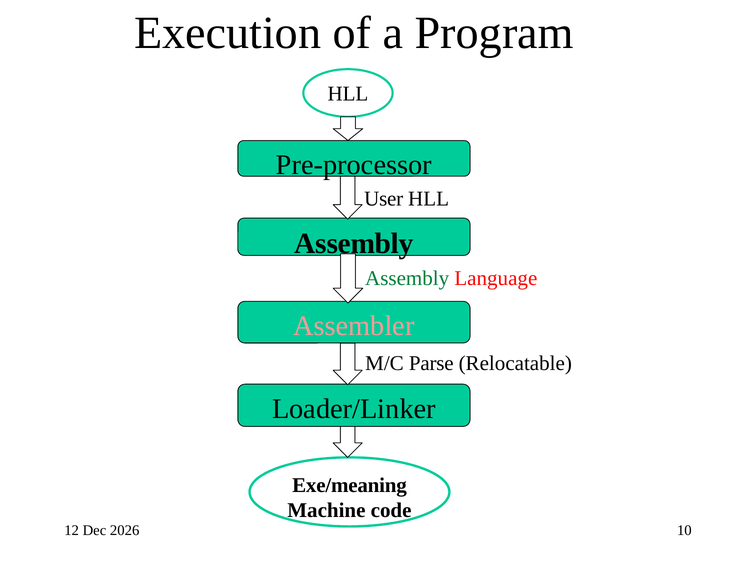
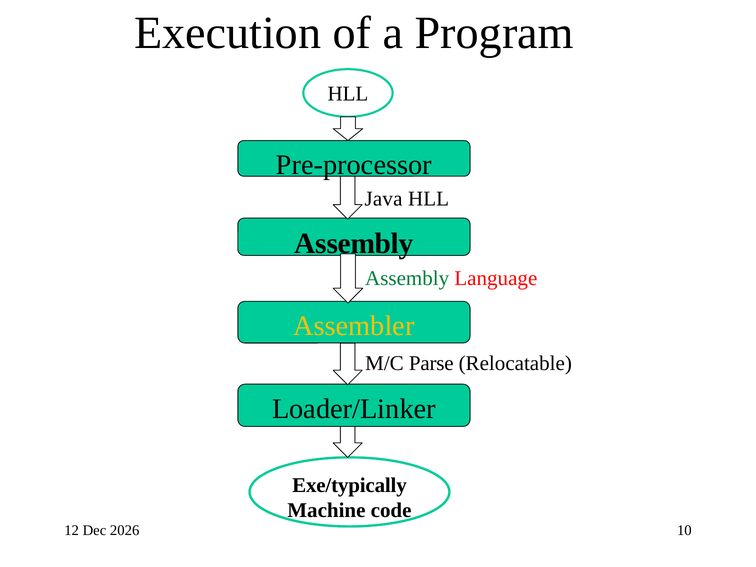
User: User -> Java (383, 199)
Assembler colour: pink -> yellow (354, 326)
Exe/meaning: Exe/meaning -> Exe/typically (349, 485)
